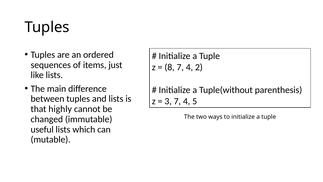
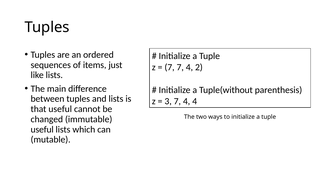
8: 8 -> 7 (170, 67)
4 5: 5 -> 4 (195, 101)
that highly: highly -> useful (60, 109)
